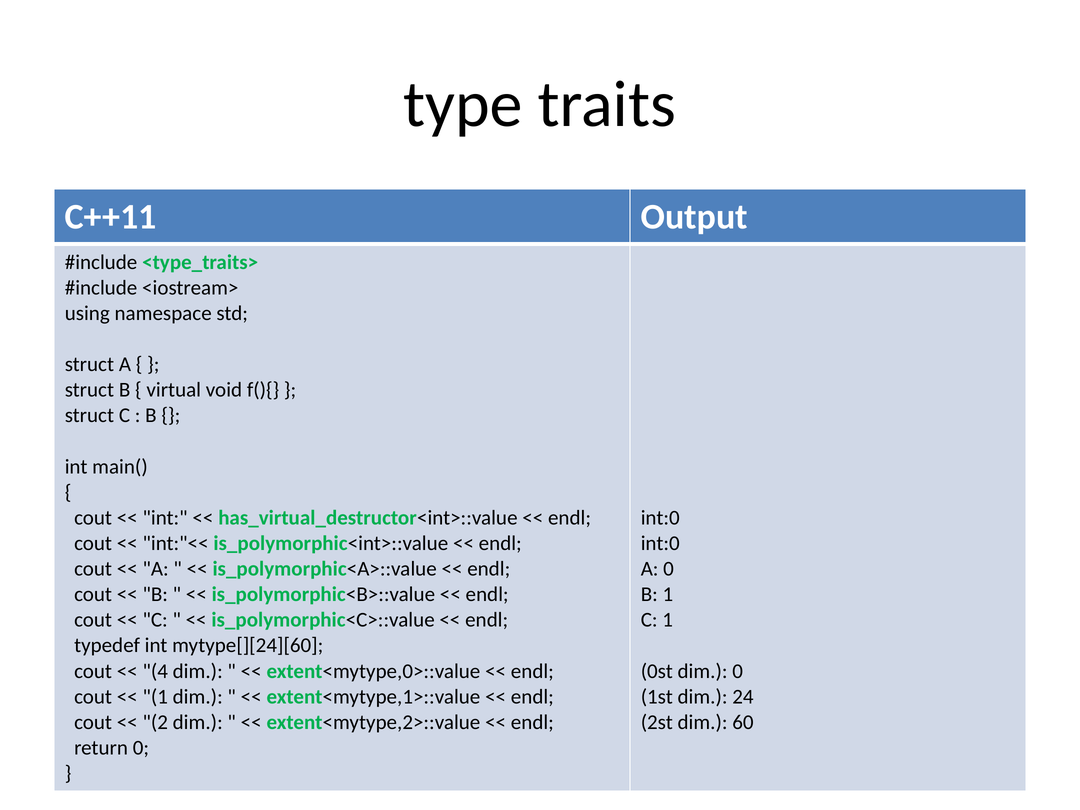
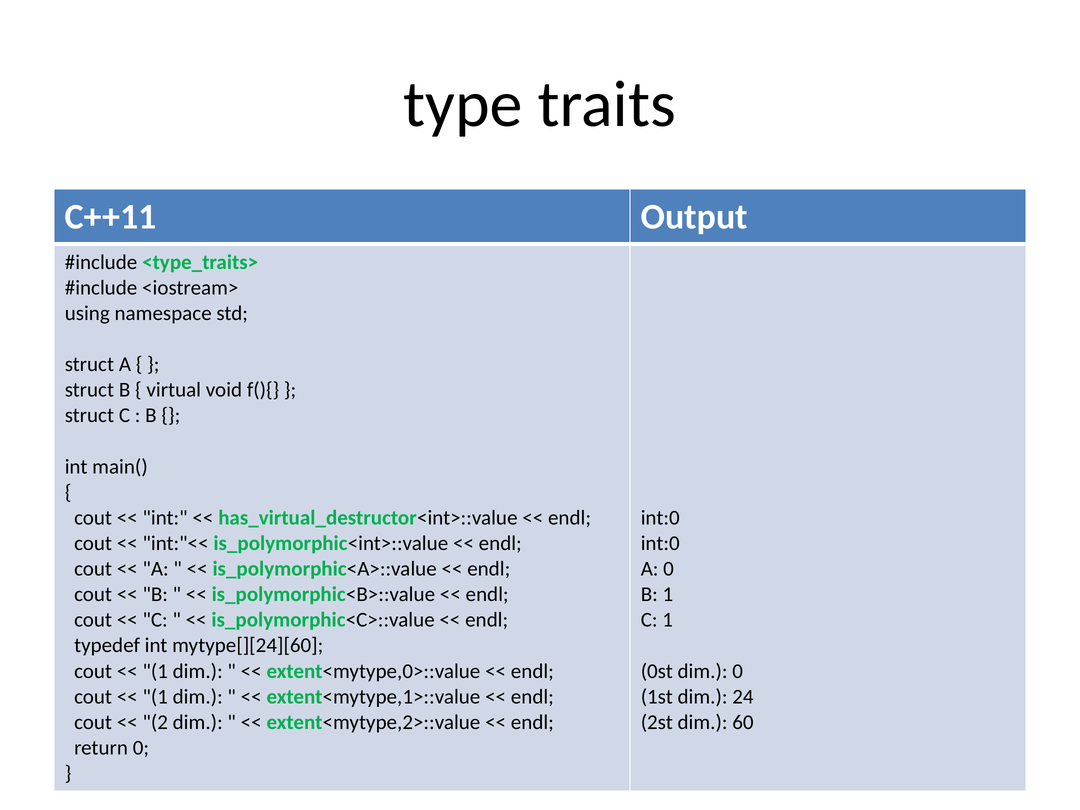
4: 4 -> 1 (155, 671)
